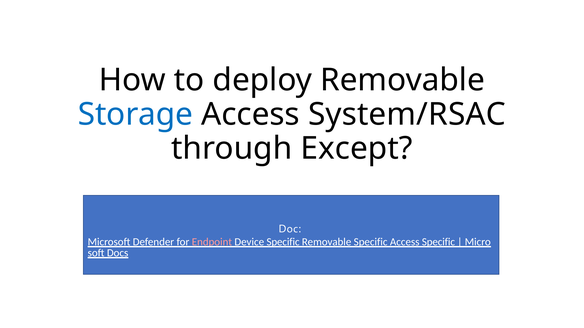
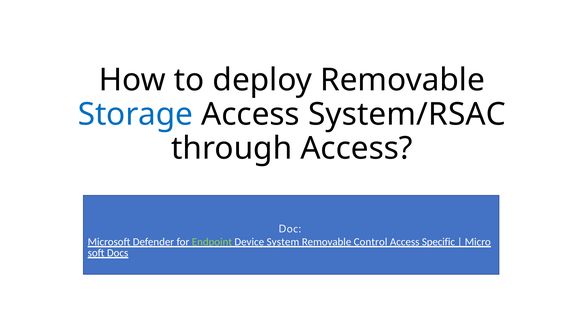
through Except: Except -> Access (357, 149)
Endpoint colour: pink -> light green (212, 242)
Device Specific: Specific -> System (283, 242)
Removable Specific: Specific -> Control (371, 242)
